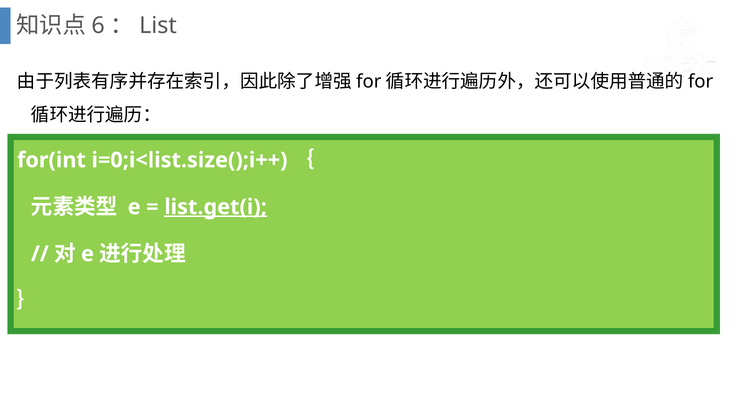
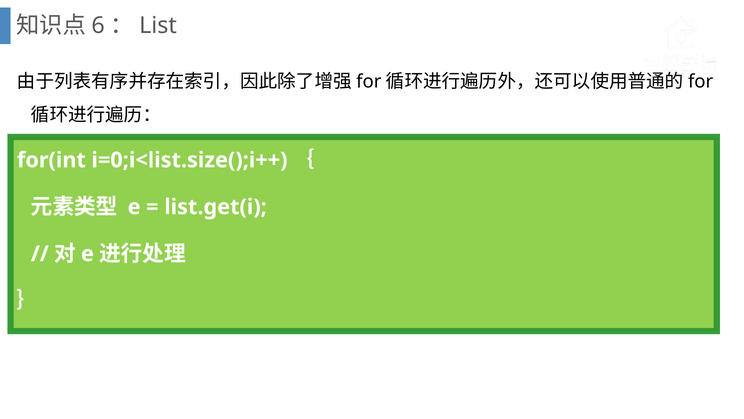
list.get(i underline: present -> none (216, 207)
